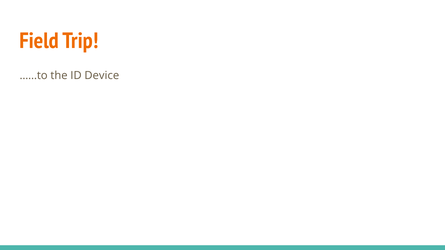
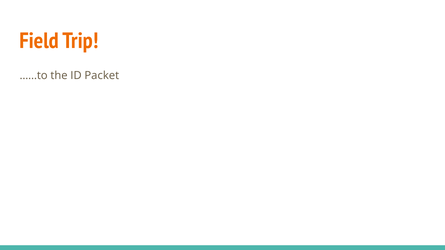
Device: Device -> Packet (102, 76)
